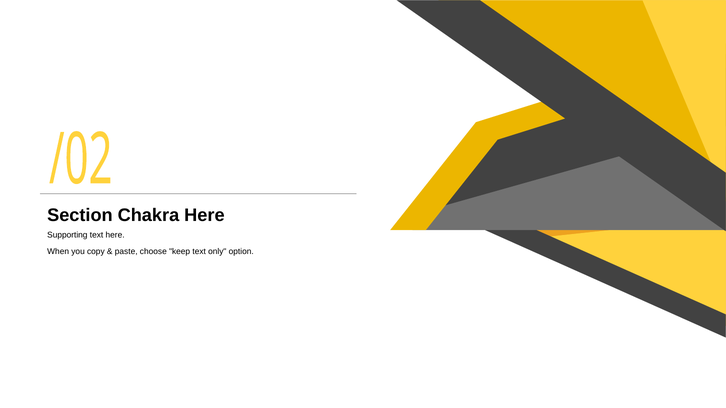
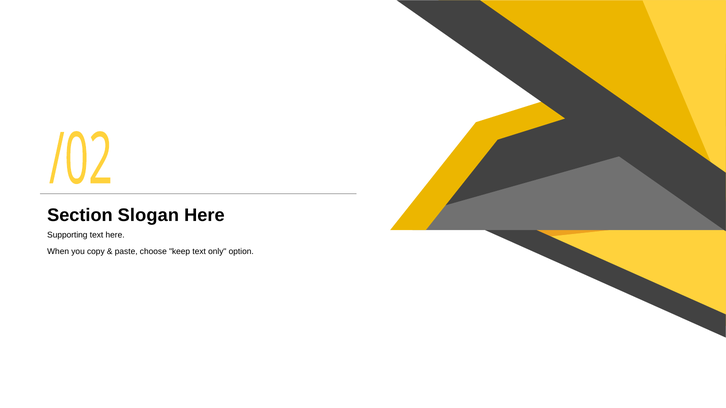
Chakra: Chakra -> Slogan (148, 216)
